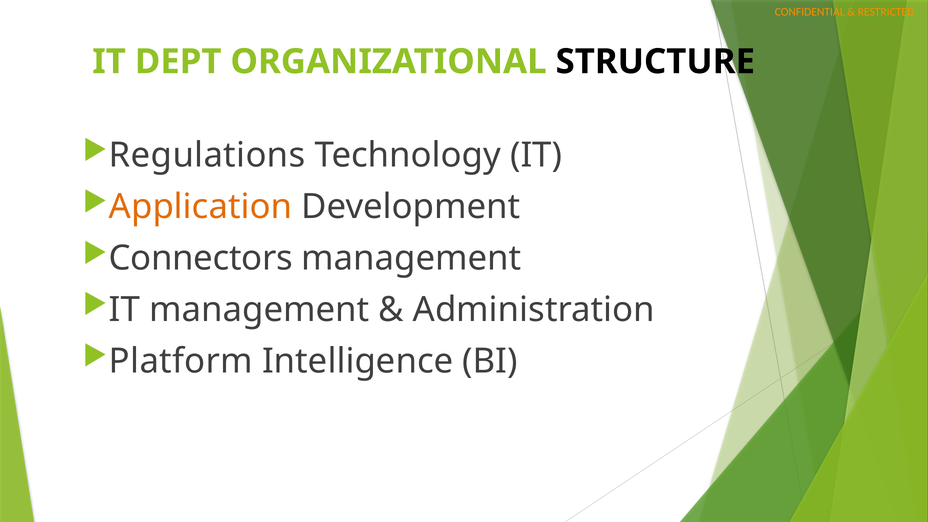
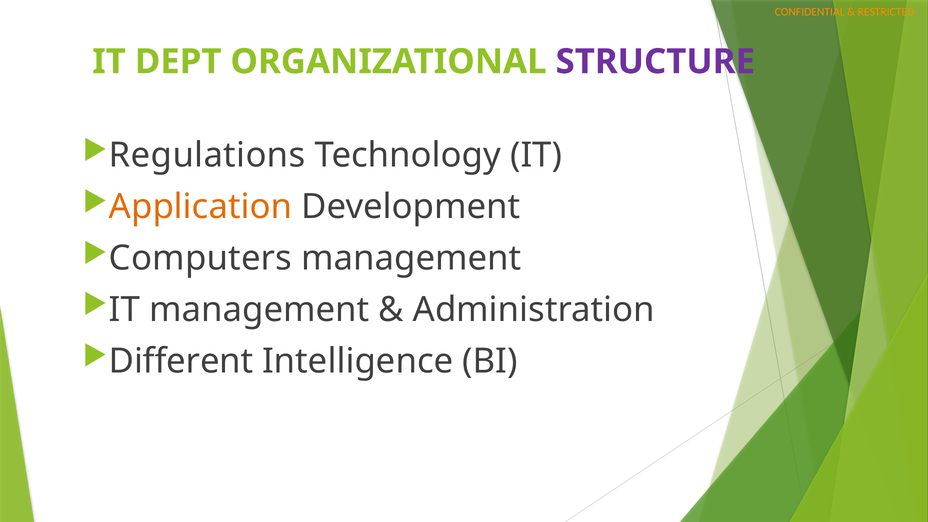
STRUCTURE colour: black -> purple (655, 62)
Connectors: Connectors -> Computers (201, 258)
Platform: Platform -> Different (181, 361)
